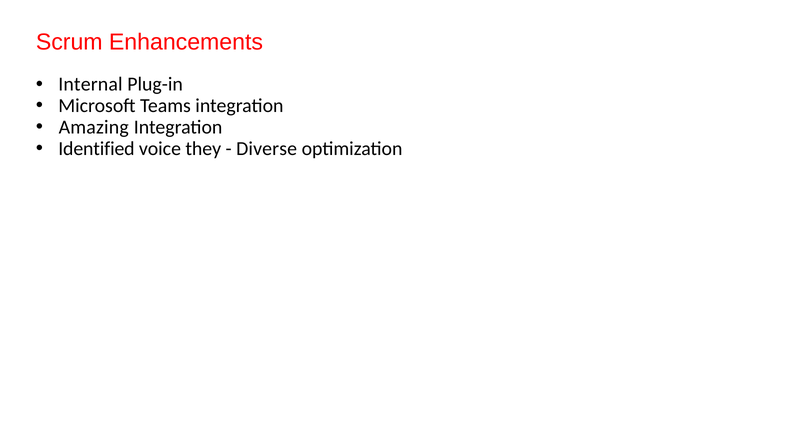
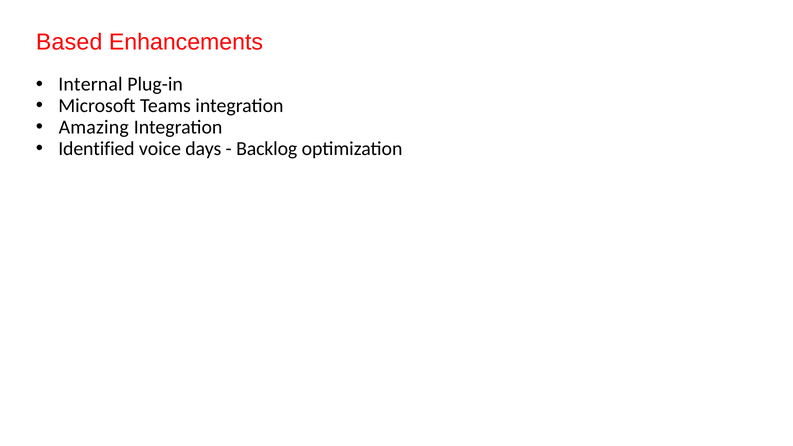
Scrum: Scrum -> Based (69, 42)
they: they -> days (203, 149)
Diverse: Diverse -> Backlog (267, 149)
